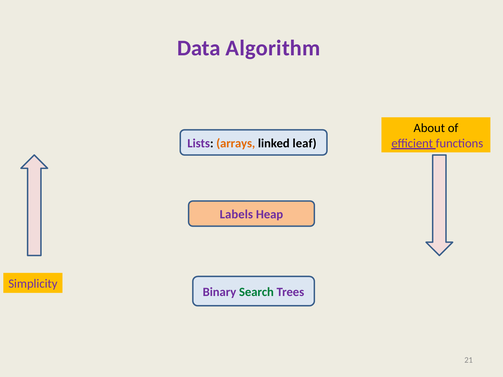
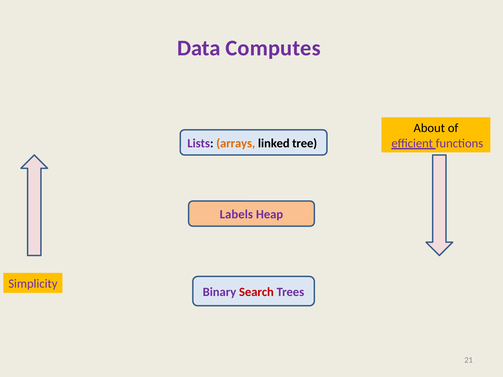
Algorithm: Algorithm -> Computes (273, 48)
leaf: leaf -> tree (305, 143)
Search colour: green -> red (256, 292)
